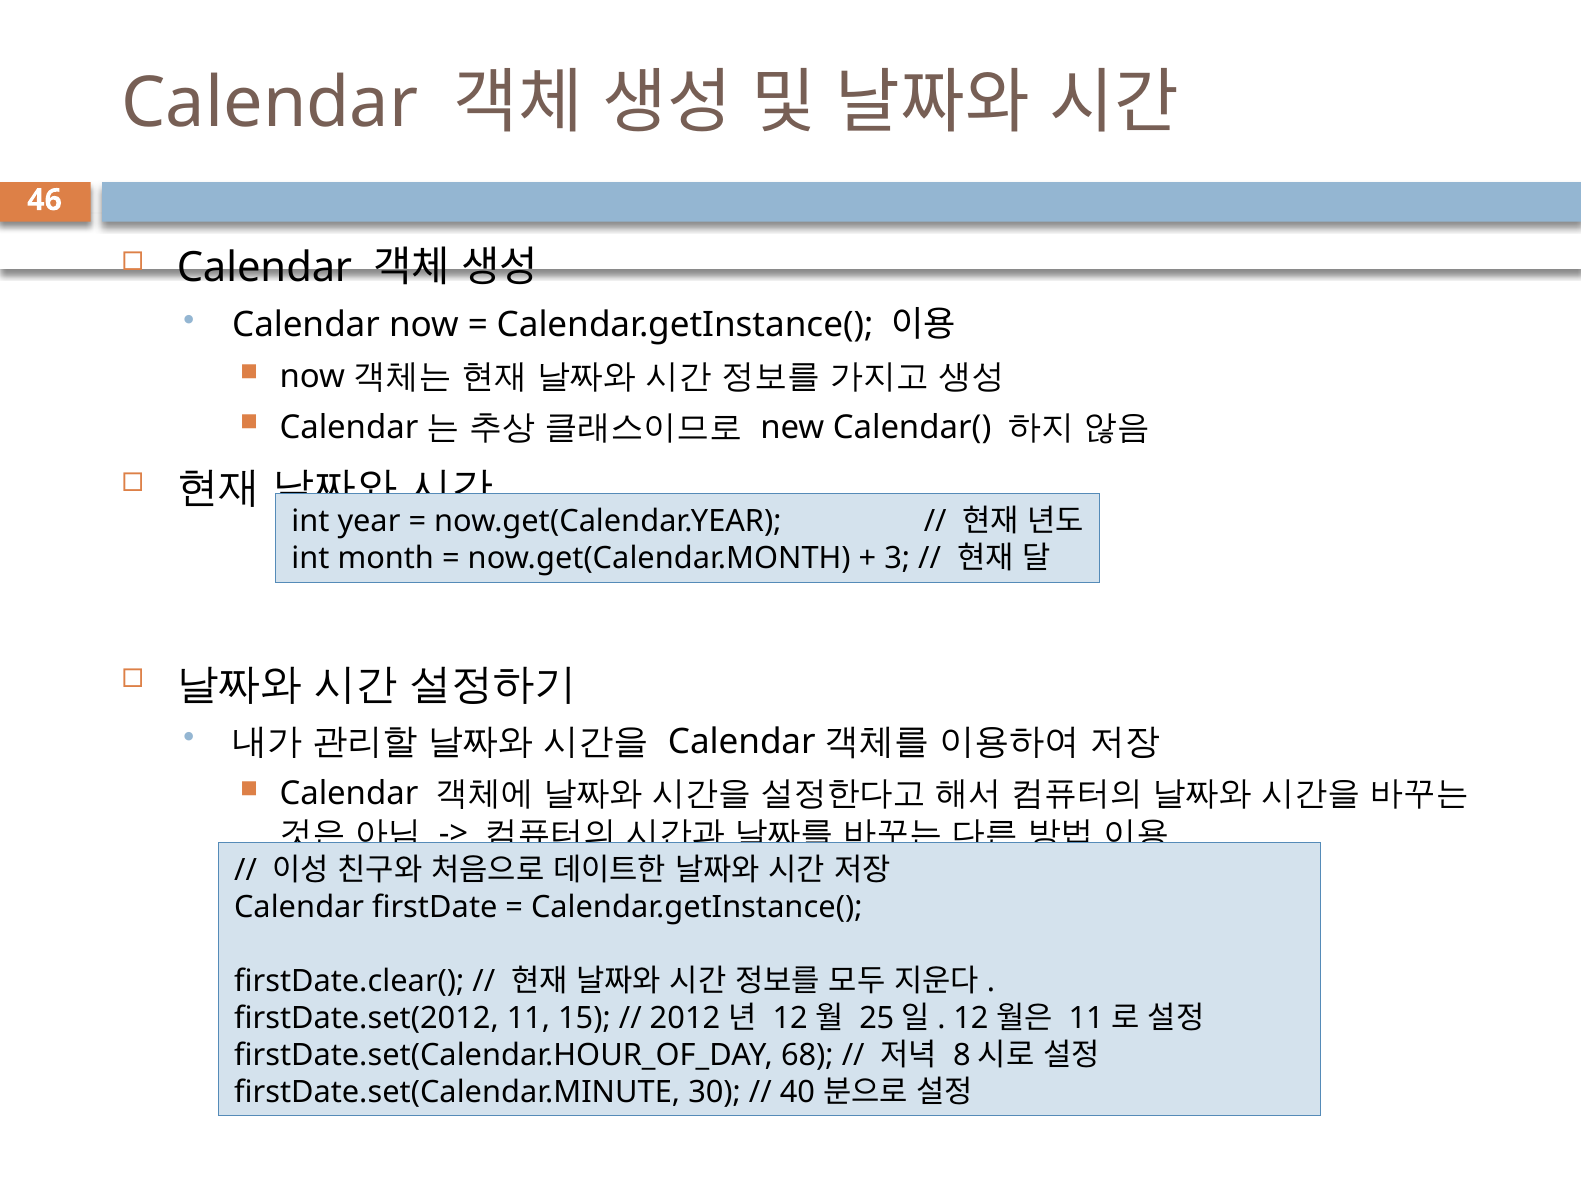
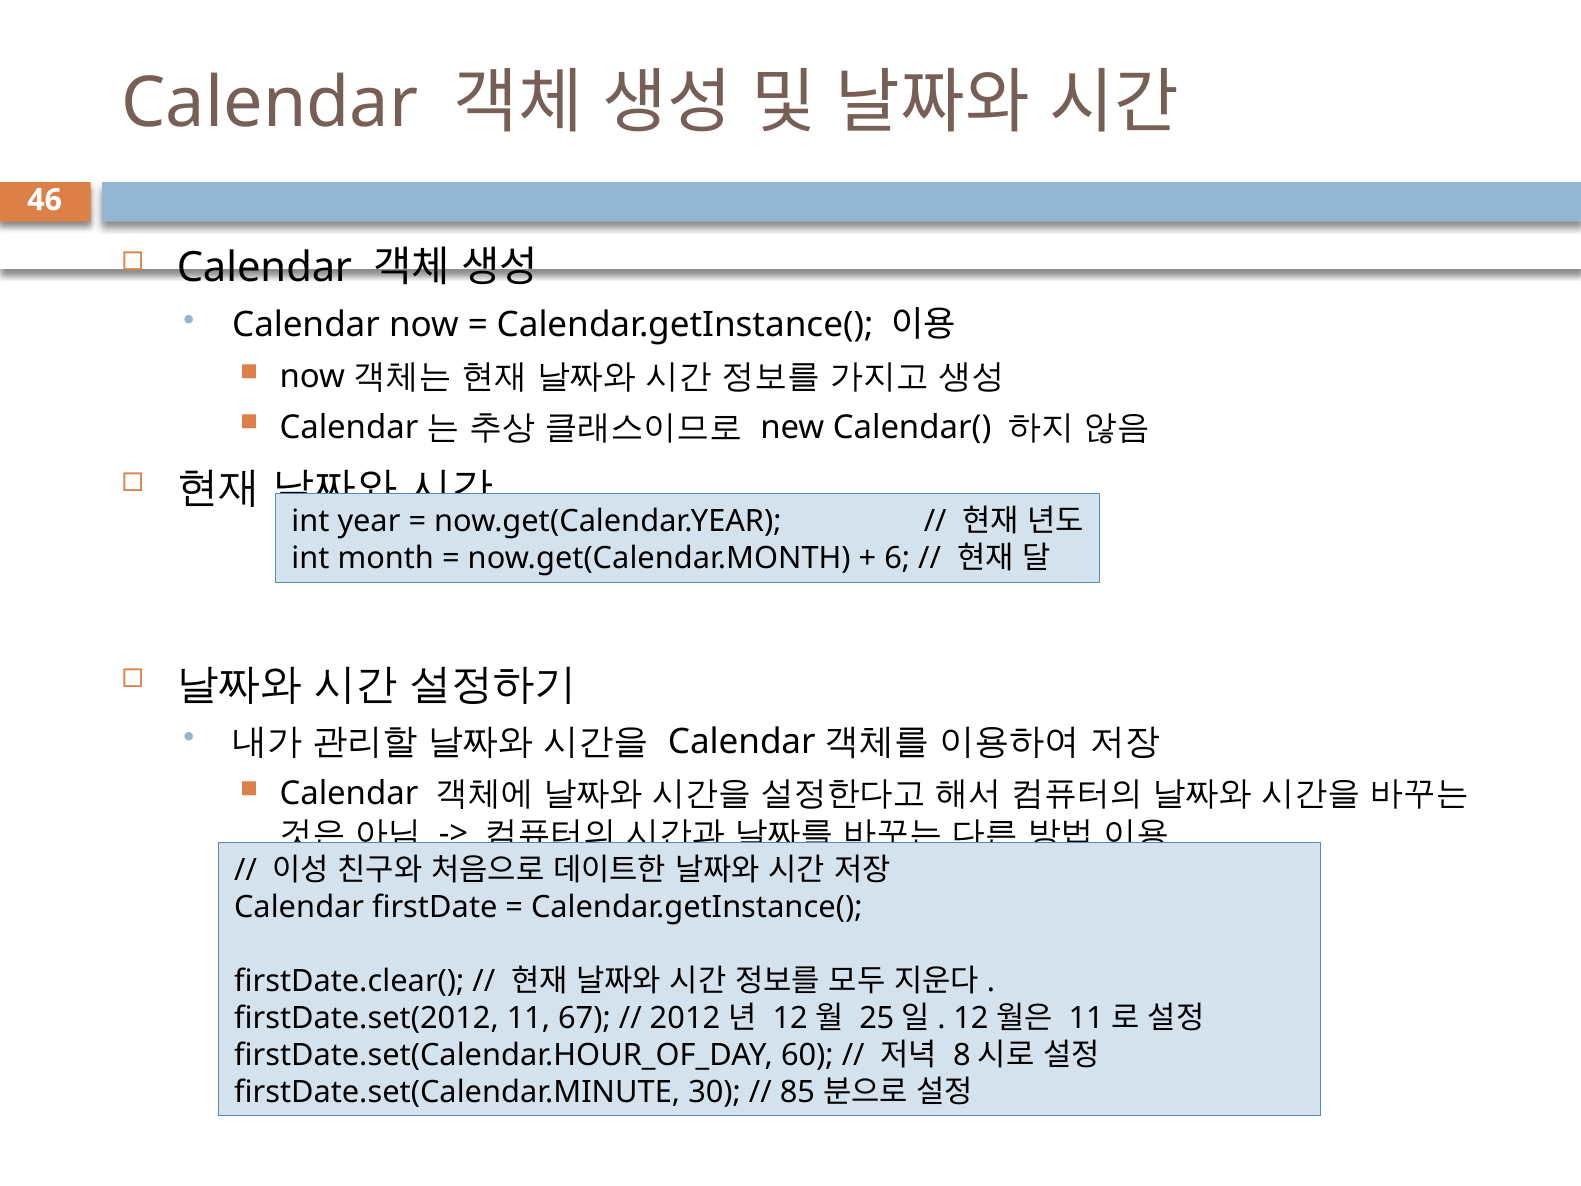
3: 3 -> 6 (897, 559)
15: 15 -> 67 (584, 1018)
68: 68 -> 60 (807, 1055)
40: 40 -> 85 (797, 1092)
